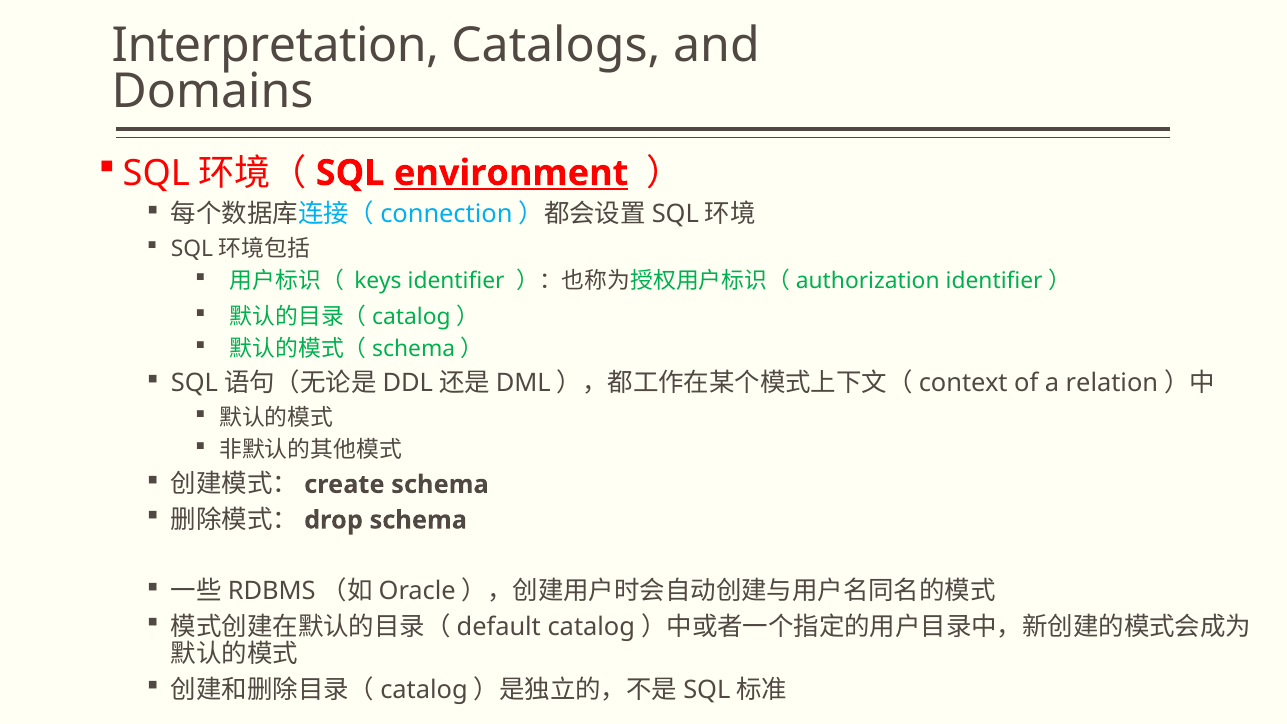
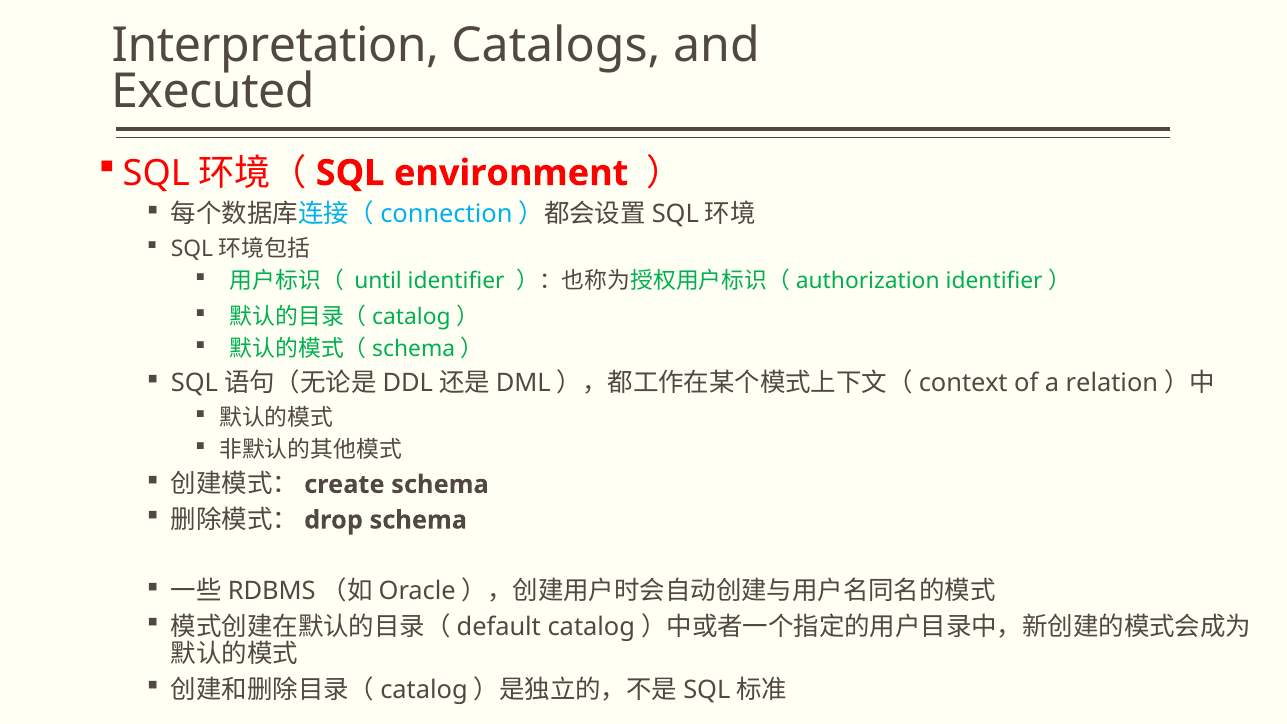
Domains: Domains -> Executed (213, 92)
environment underline: present -> none (511, 173)
keys: keys -> until (378, 281)
